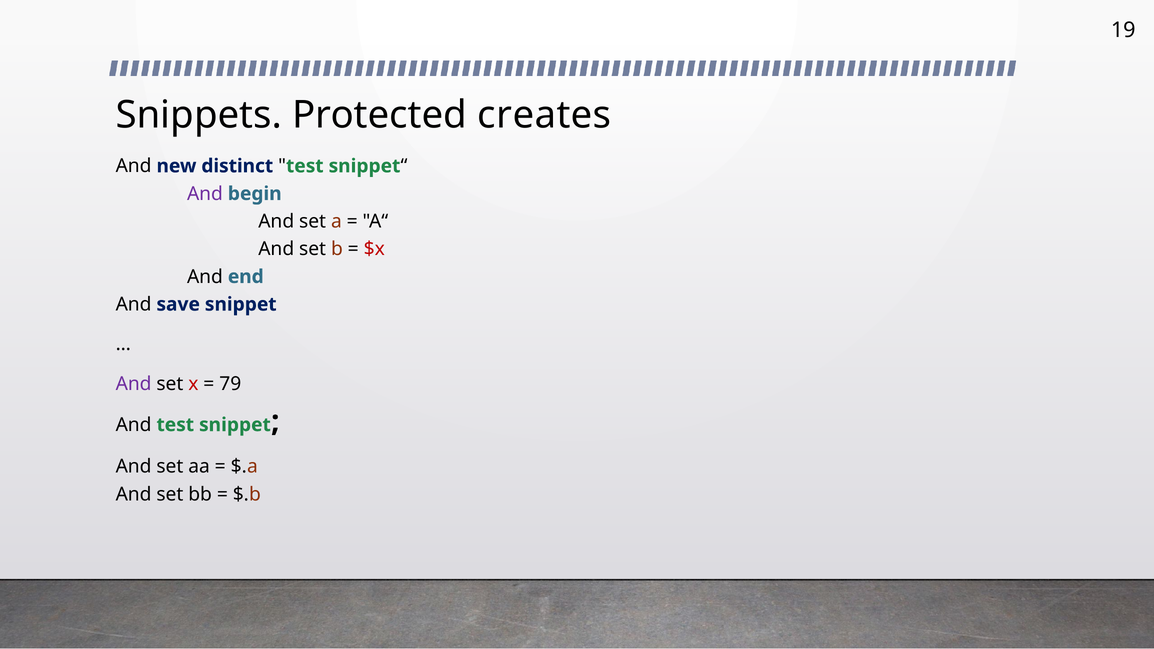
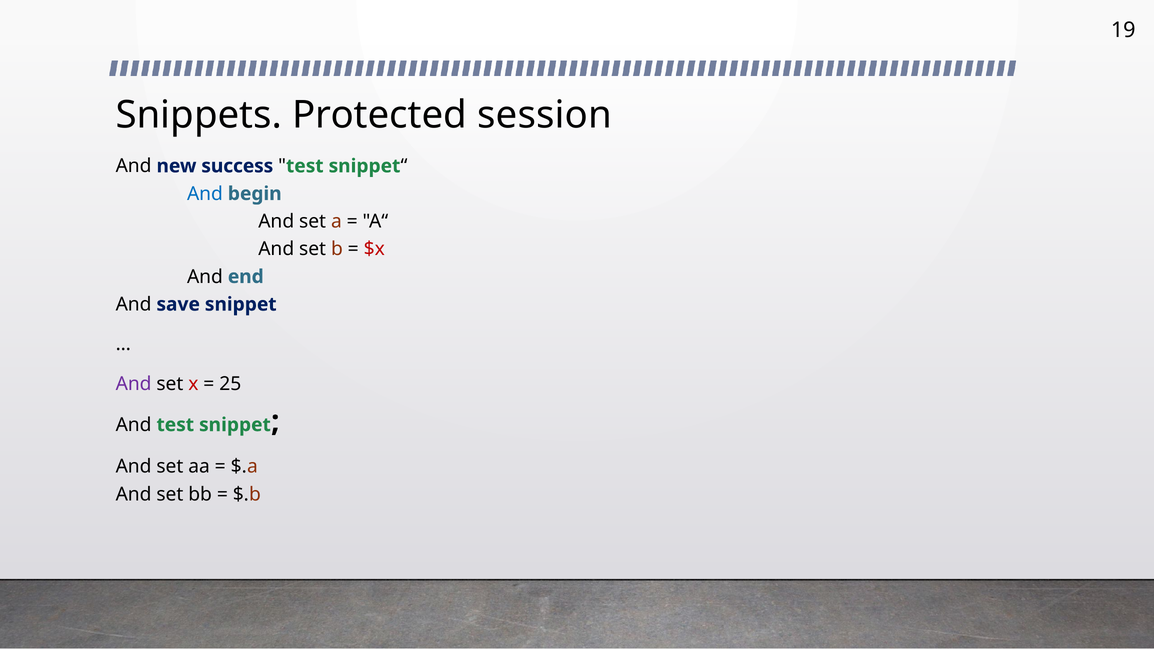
creates: creates -> session (545, 115)
distinct: distinct -> success (237, 166)
And colour: purple -> blue (205, 194)
79: 79 -> 25 (230, 384)
